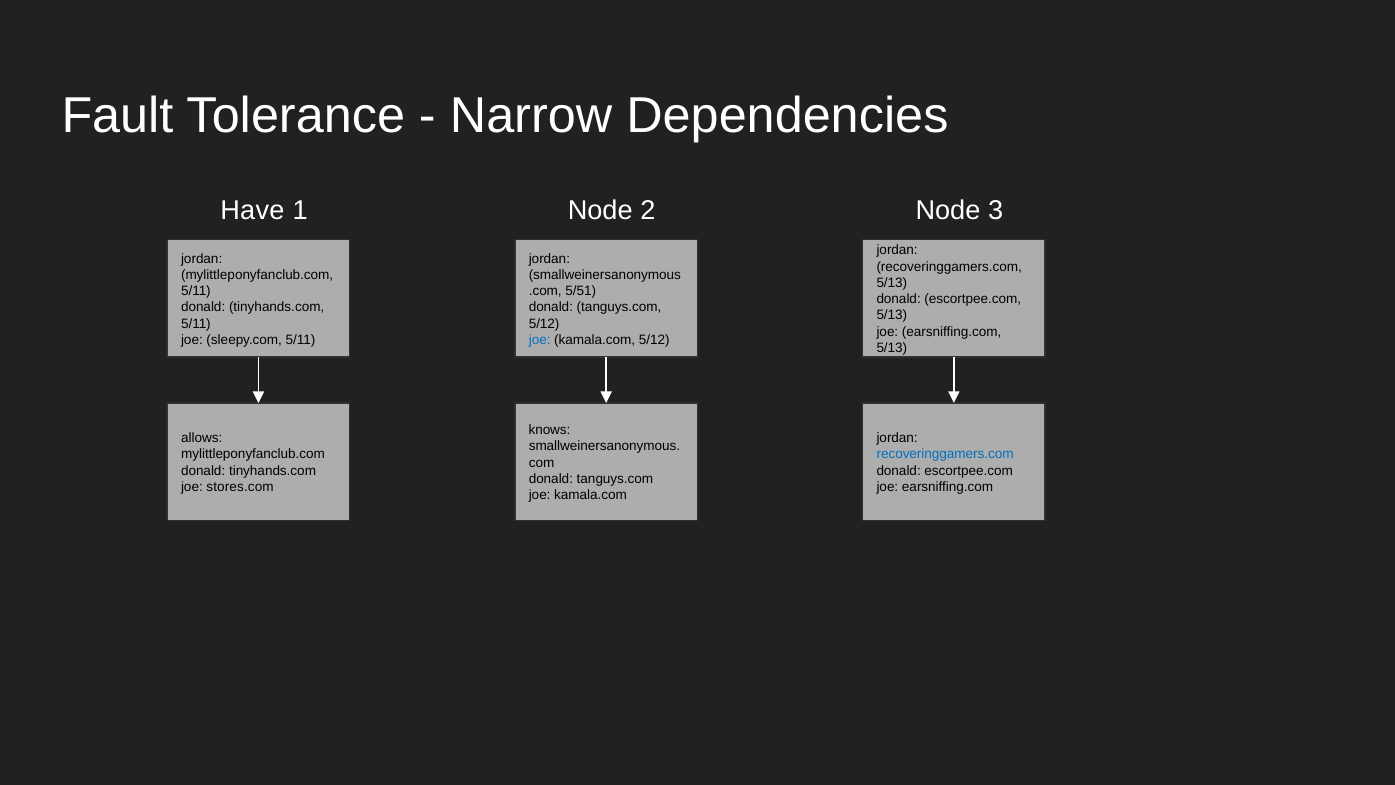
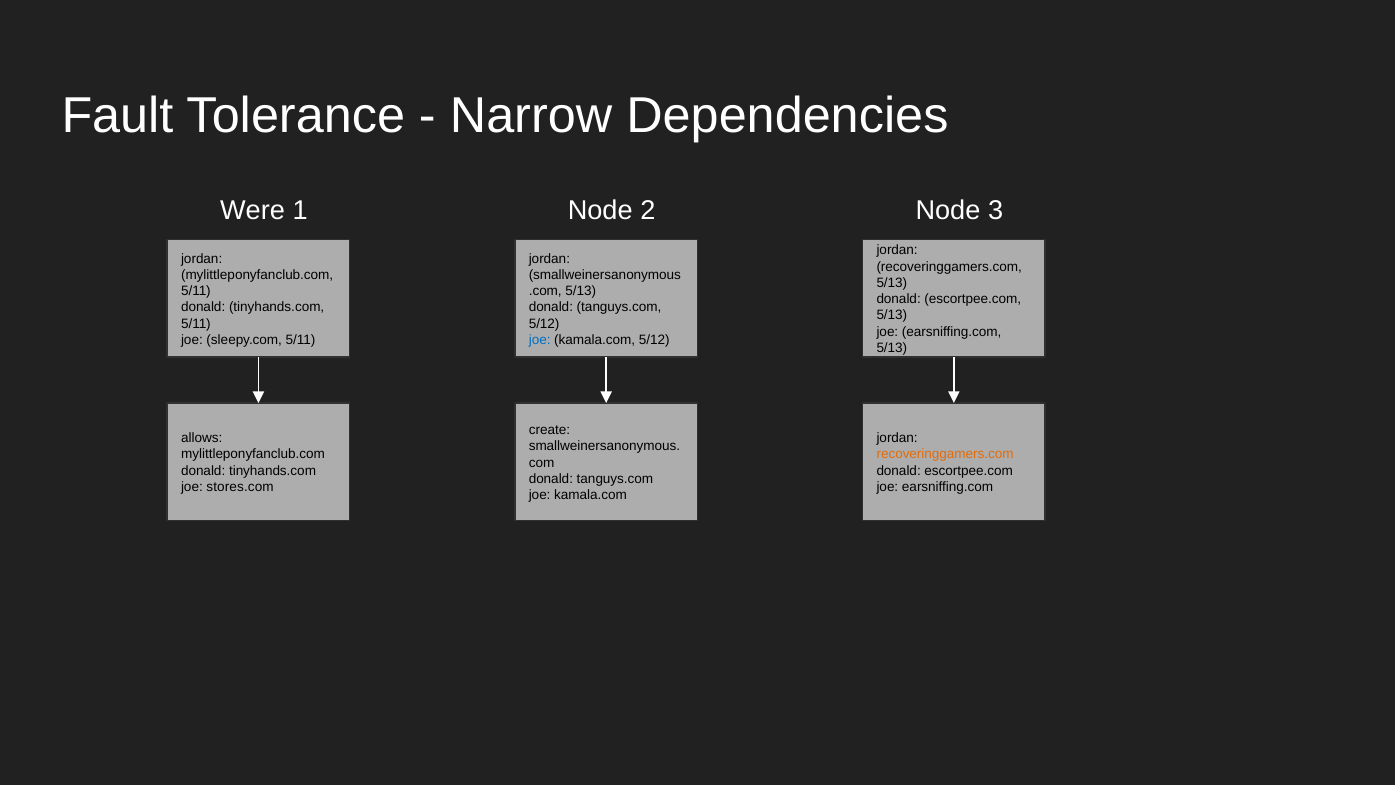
Have: Have -> Were (253, 211)
5/51: 5/51 -> 5/13 (581, 291)
knows: knows -> create (549, 430)
recoveringgamers.com colour: blue -> orange (945, 454)
